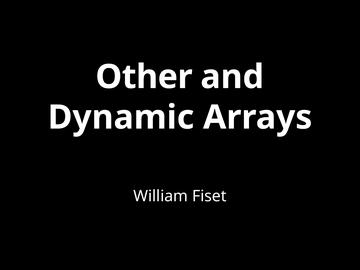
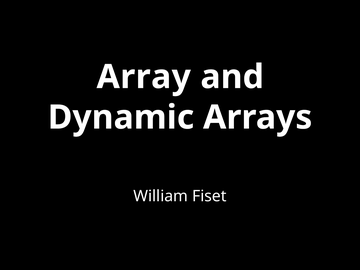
Other: Other -> Array (144, 77)
